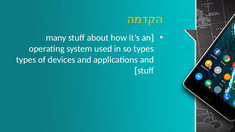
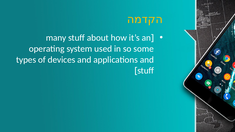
so types: types -> some (144, 49)
